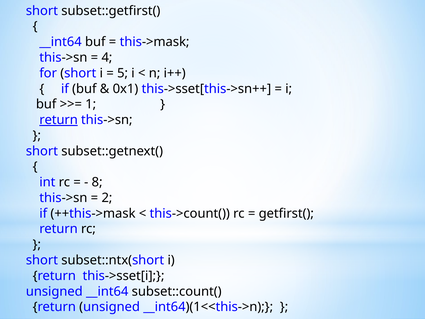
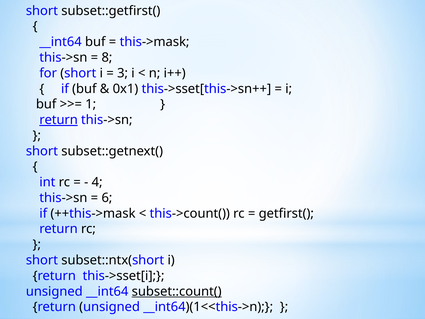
4: 4 -> 8 (107, 58)
5: 5 -> 3 (123, 73)
8: 8 -> 4 (97, 182)
2: 2 -> 6 (107, 198)
subset::count( underline: none -> present (177, 291)
